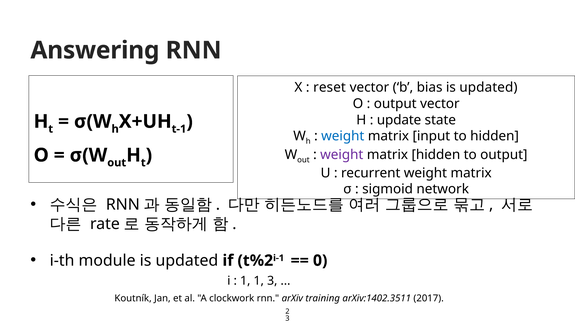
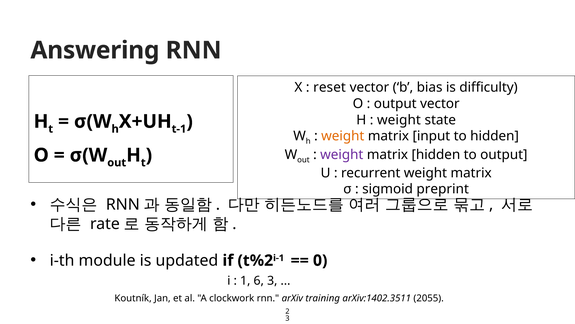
bias is updated: updated -> difficulty (489, 87)
update: update -> weight (399, 120)
weight colour: blue -> orange (343, 136)
network: network -> preprint (443, 189)
1 1: 1 -> 6 (259, 280)
2017: 2017 -> 2055 (429, 298)
